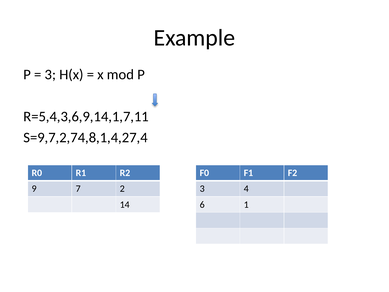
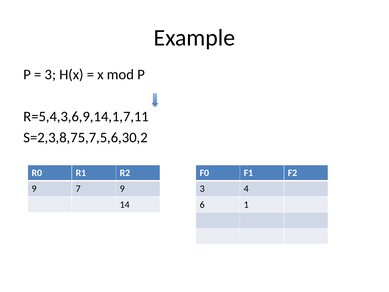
S=9,7,2,74,8,1,4,27,4: S=9,7,2,74,8,1,4,27,4 -> S=2,3,8,75,7,5,6,30,2 (85, 137)
7 2: 2 -> 9 (122, 189)
